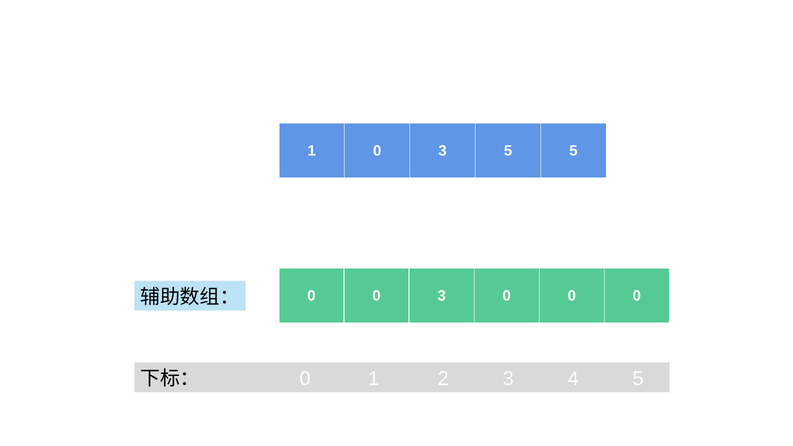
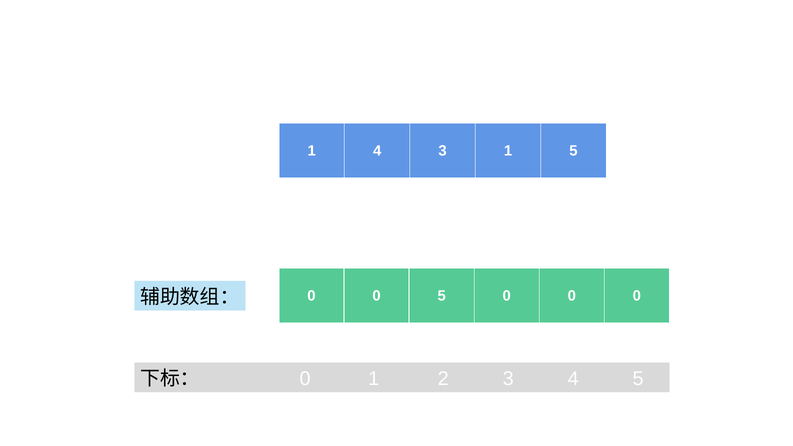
1 0: 0 -> 4 (377, 151)
3 5: 5 -> 1 (508, 151)
0 0 3: 3 -> 5 (442, 296)
